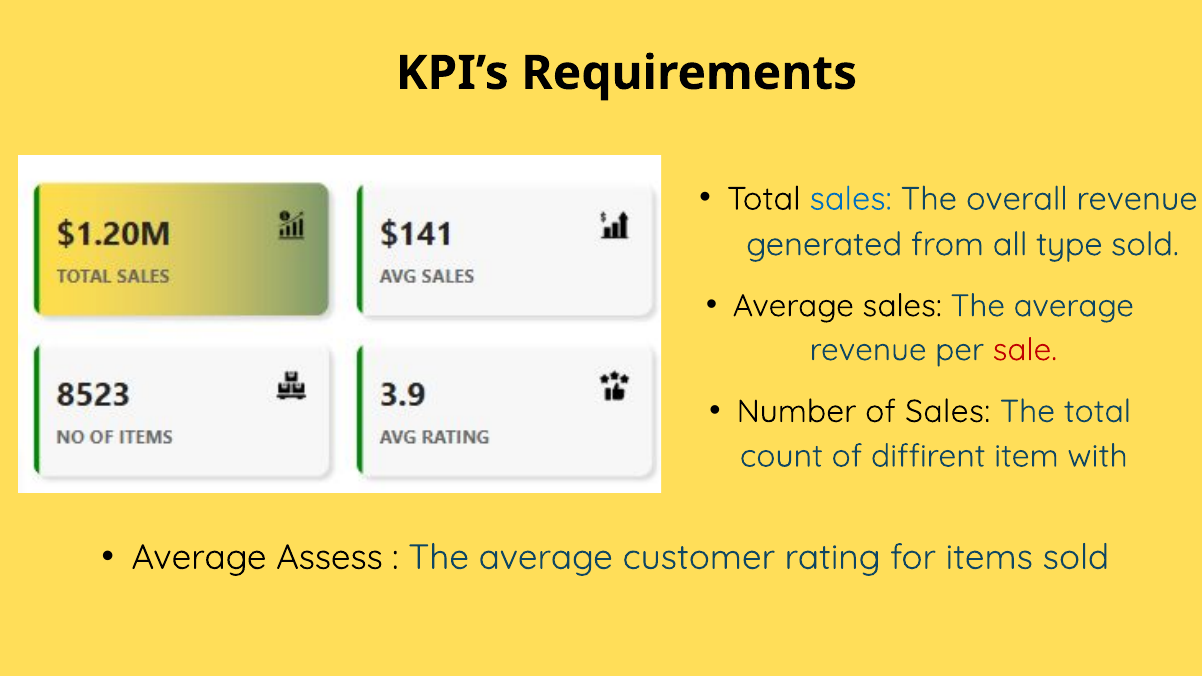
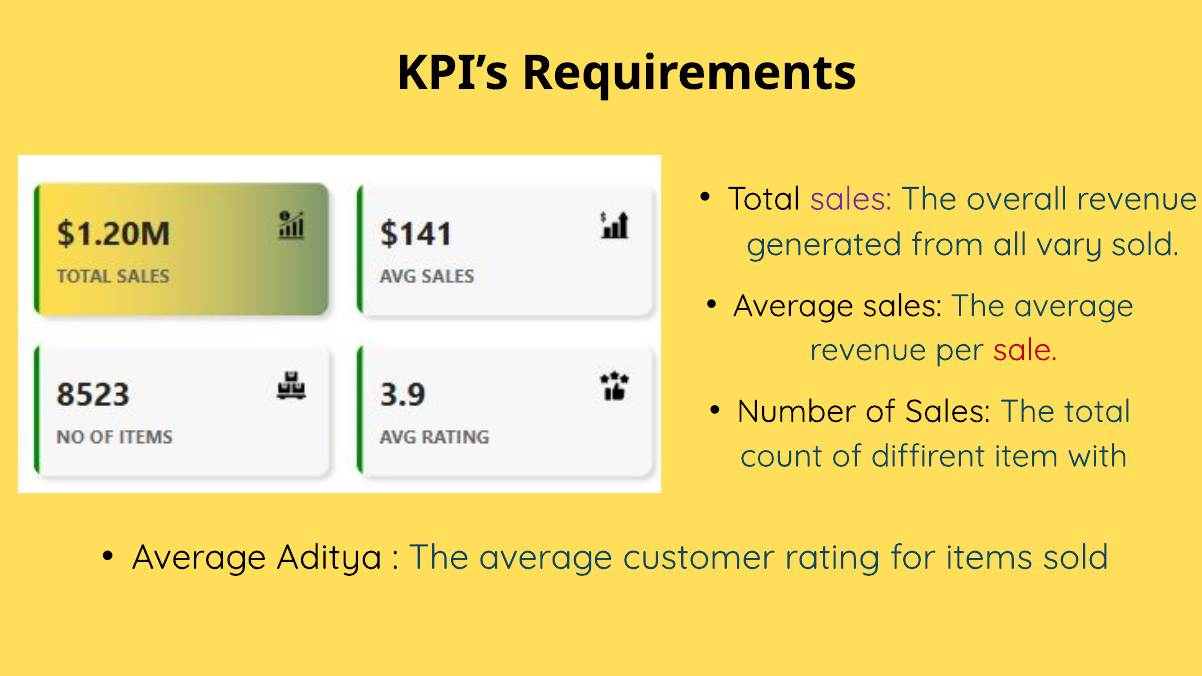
sales colour: blue -> purple (851, 199)
type: type -> vary (1069, 245)
Assess: Assess -> Aditya (329, 557)
